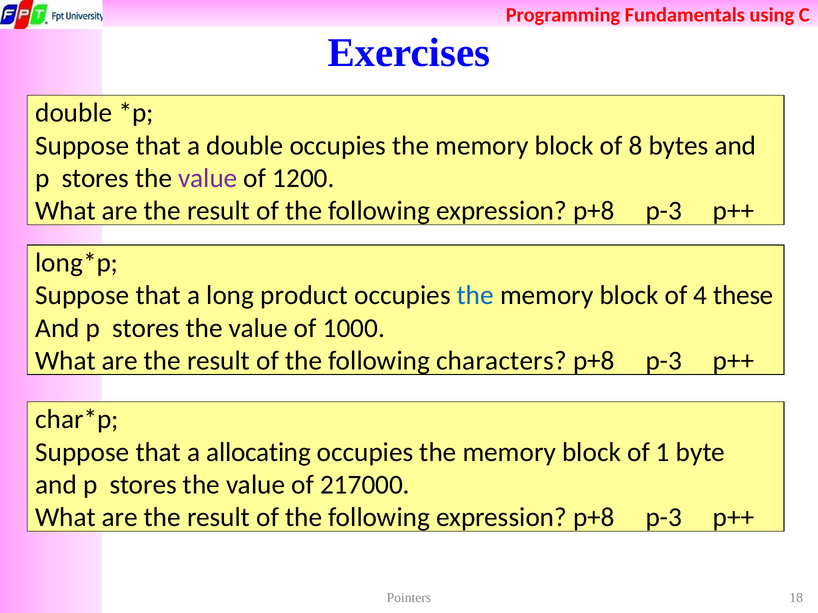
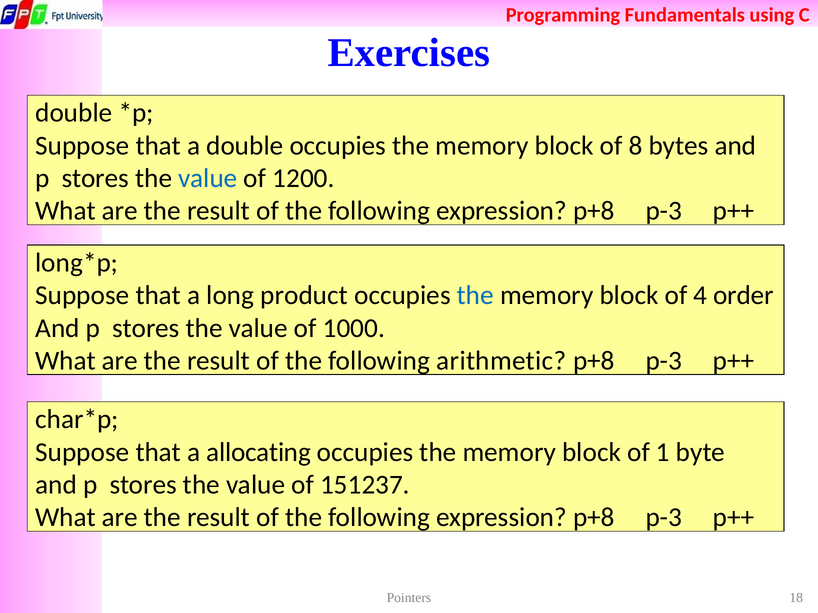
value colour: purple -> blue (208, 178)
these: these -> order (743, 296)
characters: characters -> arithmetic (501, 361)
217000: 217000 -> 151237 (365, 485)
